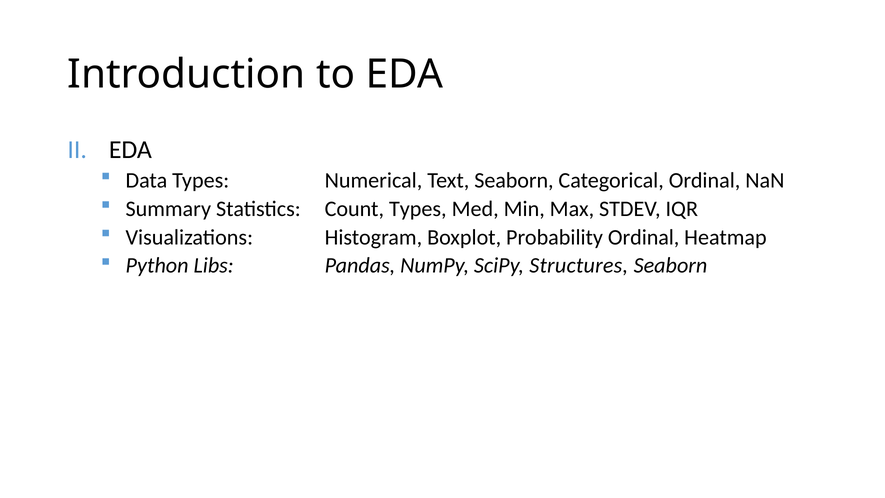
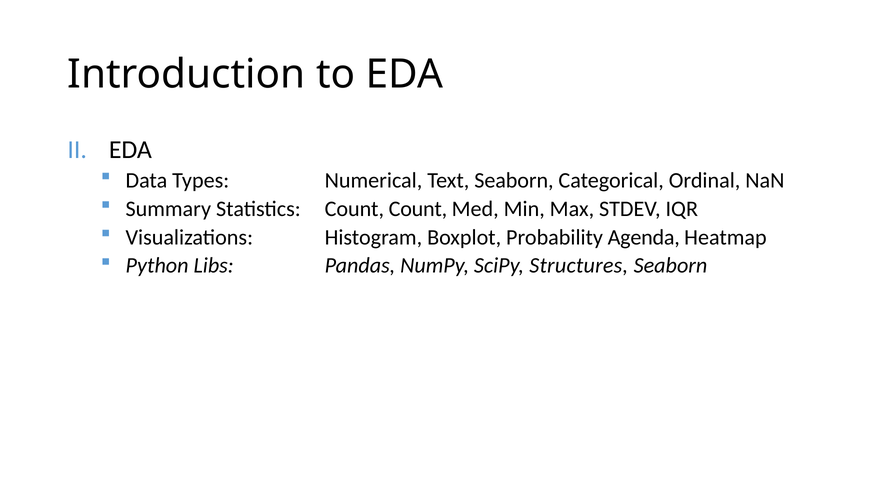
Count Types: Types -> Count (418, 209)
Probability Ordinal: Ordinal -> Agenda (644, 237)
